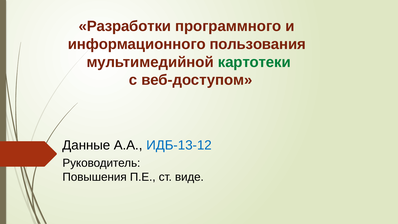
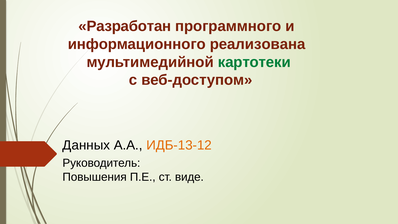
Разработки: Разработки -> Разработан (125, 26)
пользования: пользования -> реализована (258, 44)
Данные: Данные -> Данных (86, 145)
ИДБ-13-12 colour: blue -> orange (179, 145)
